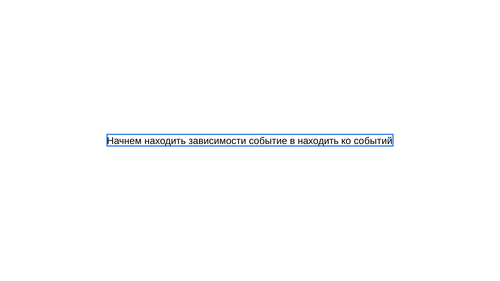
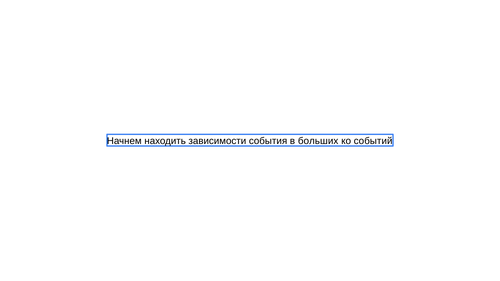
событие: событие -> события (268, 141)
в находить: находить -> больших (318, 141)
